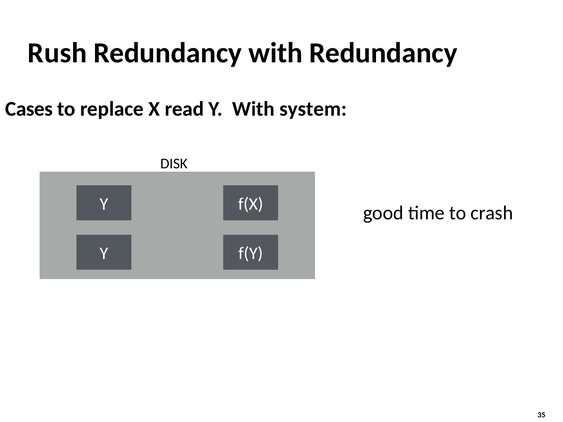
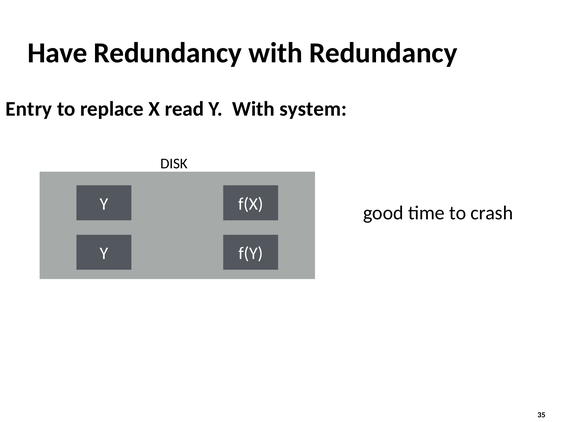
Rush: Rush -> Have (58, 53)
Cases: Cases -> Entry (29, 109)
